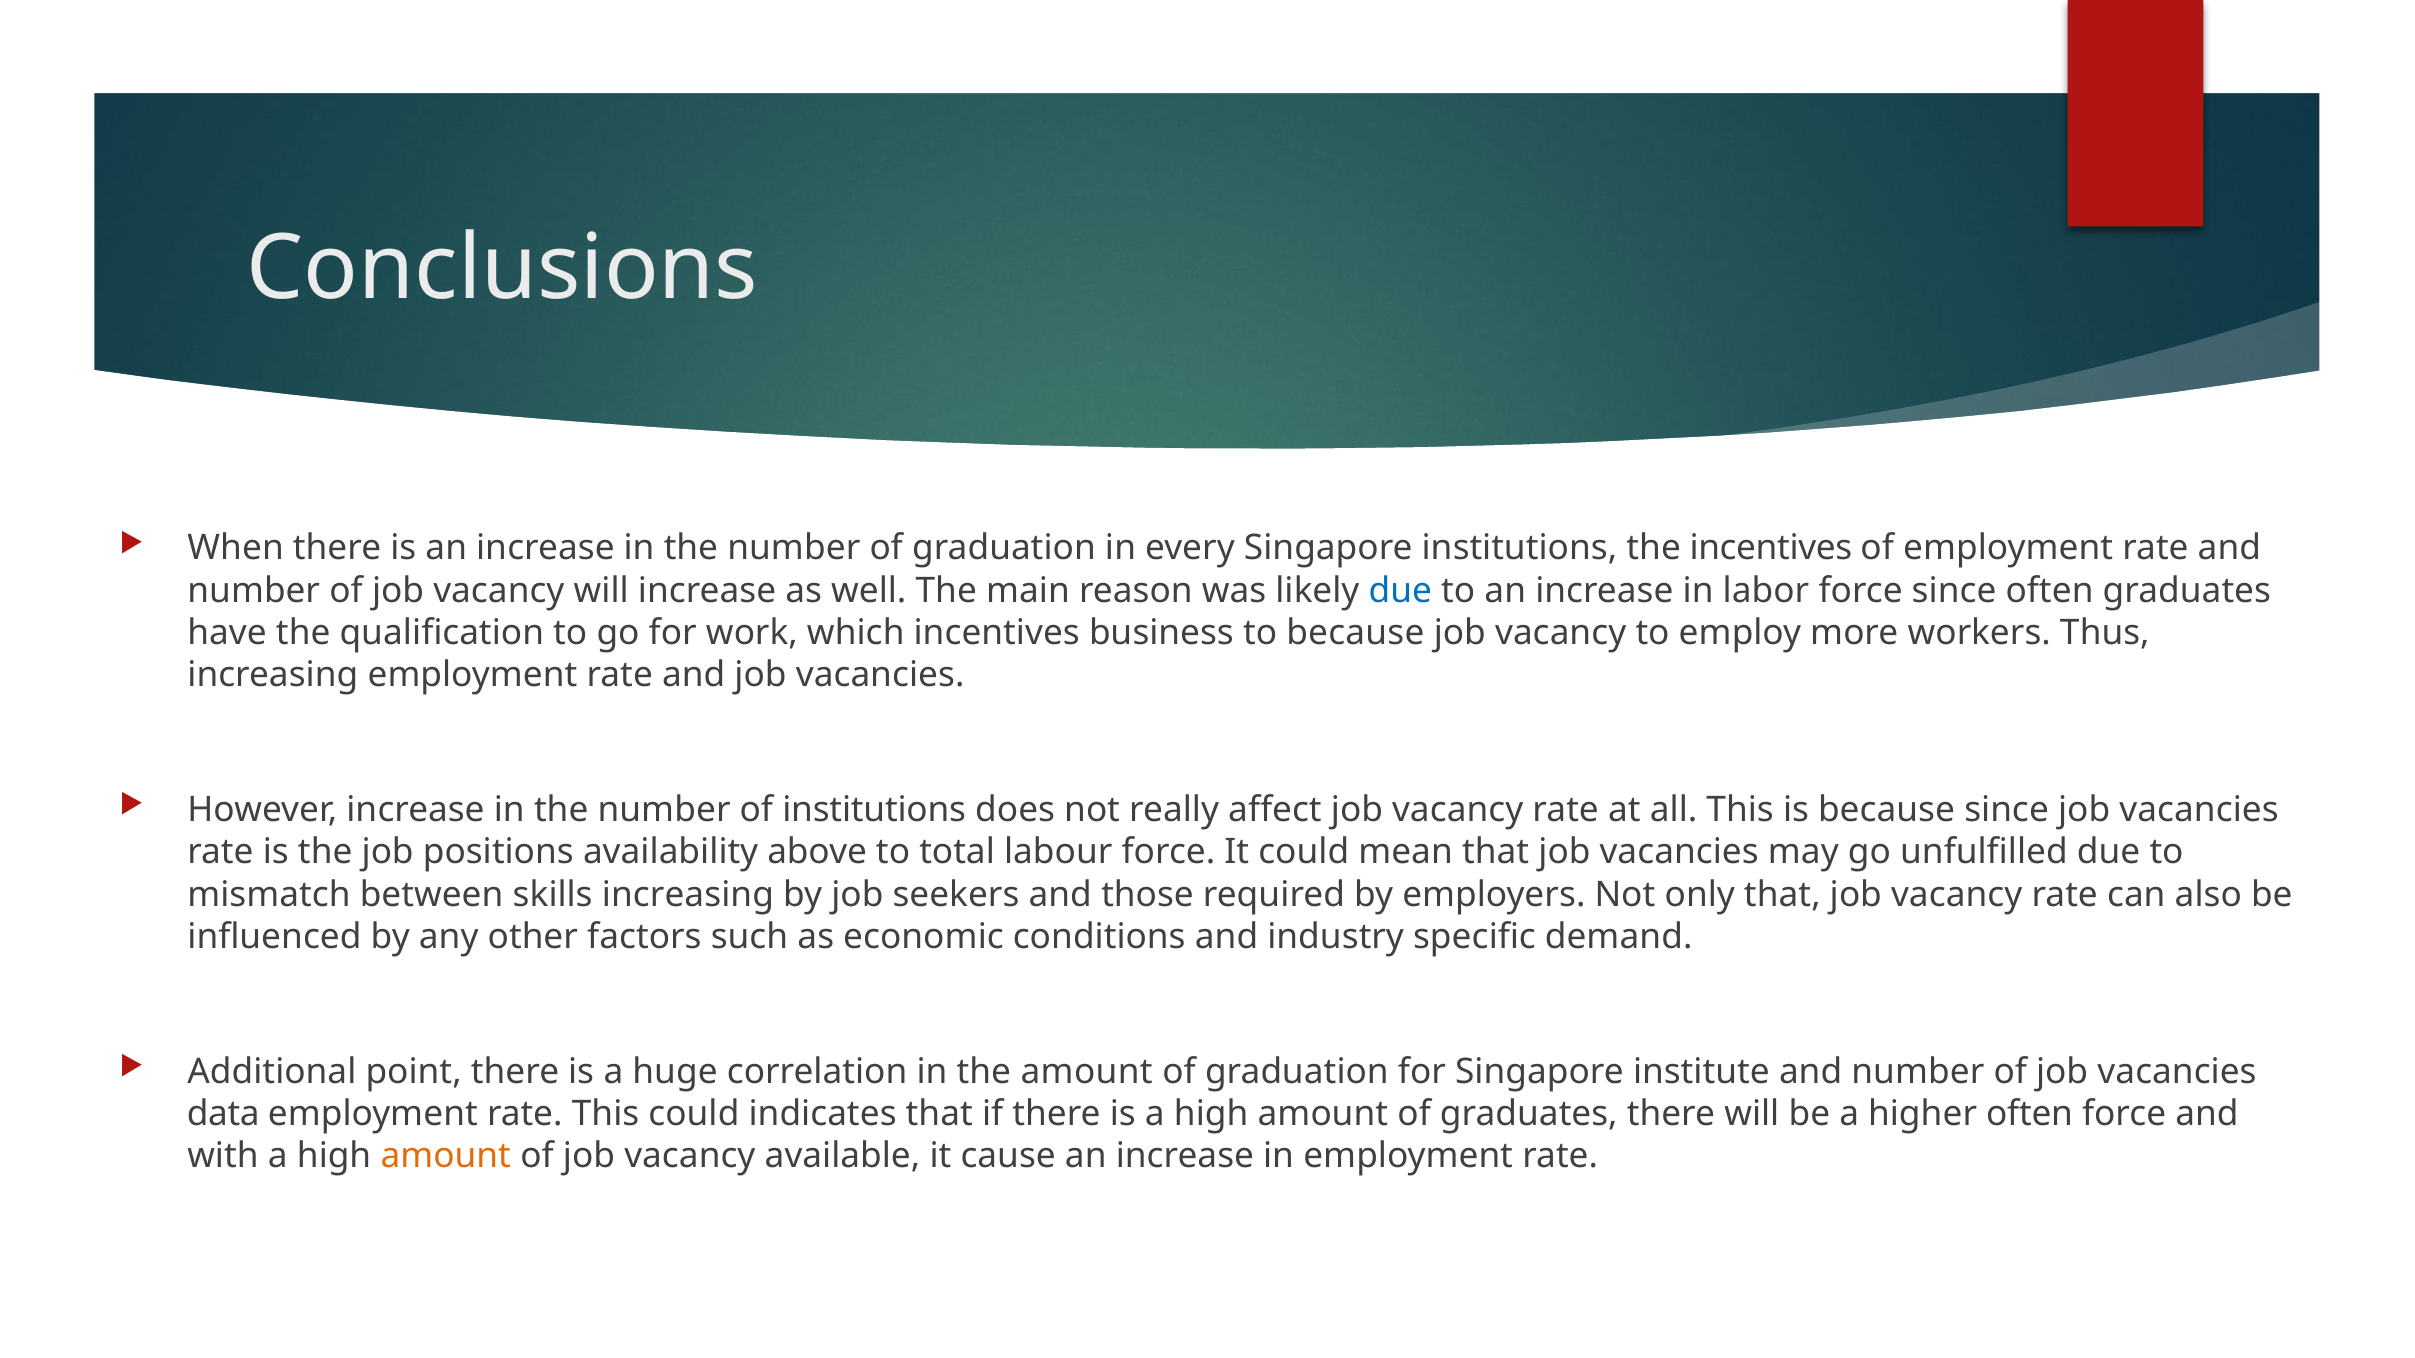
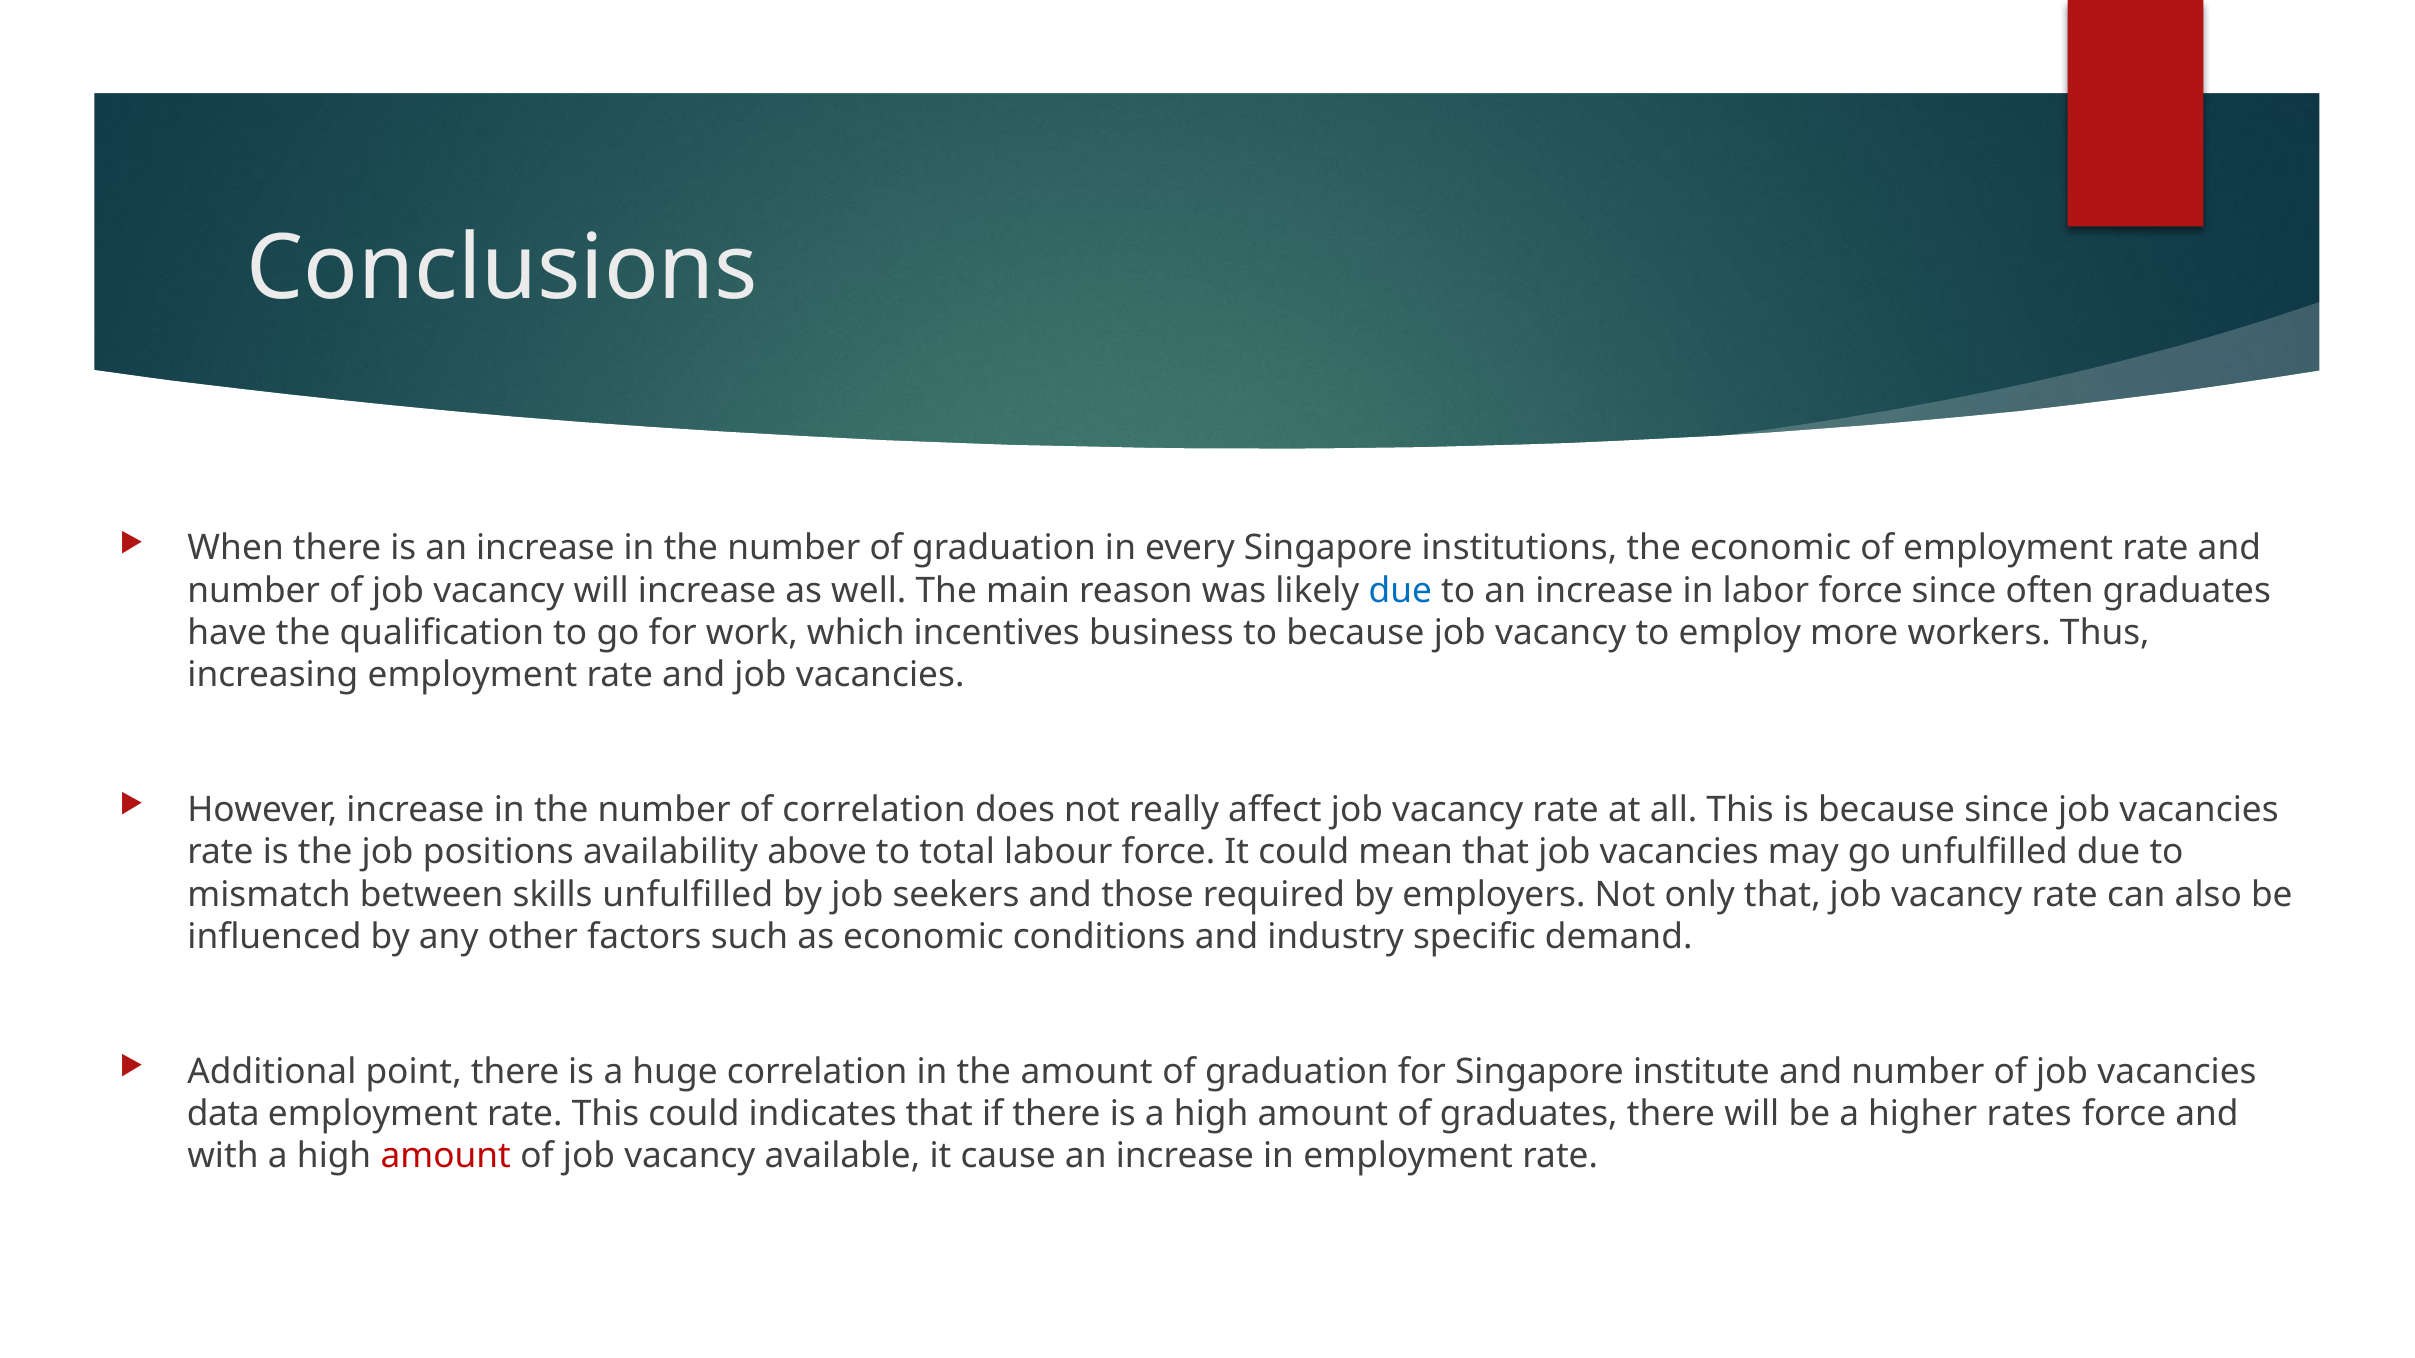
the incentives: incentives -> economic (1771, 548)
of institutions: institutions -> correlation (874, 810)
skills increasing: increasing -> unfulfilled (688, 895)
higher often: often -> rates (2029, 1114)
amount colour: orange -> red (446, 1156)
